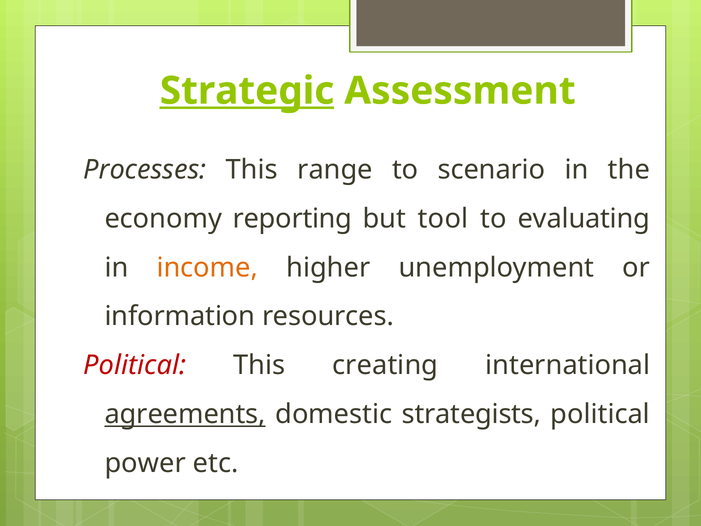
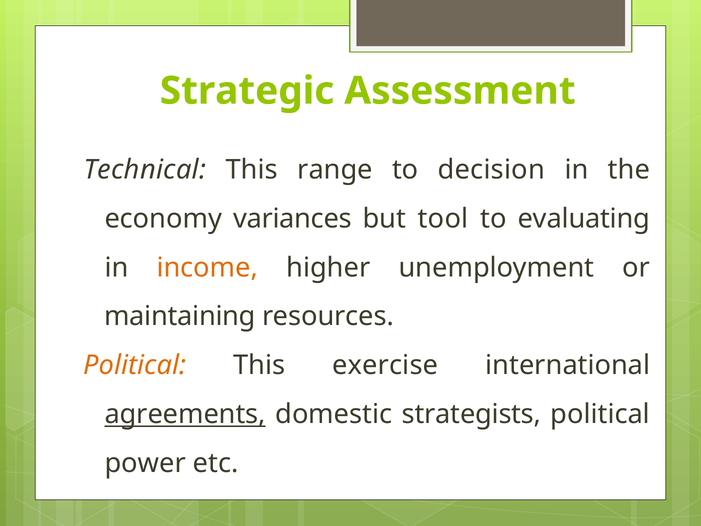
Strategic underline: present -> none (247, 91)
Processes: Processes -> Technical (145, 169)
scenario: scenario -> decision (491, 169)
reporting: reporting -> variances (292, 218)
information: information -> maintaining (180, 316)
Political colour: red -> orange (135, 365)
creating: creating -> exercise (385, 365)
